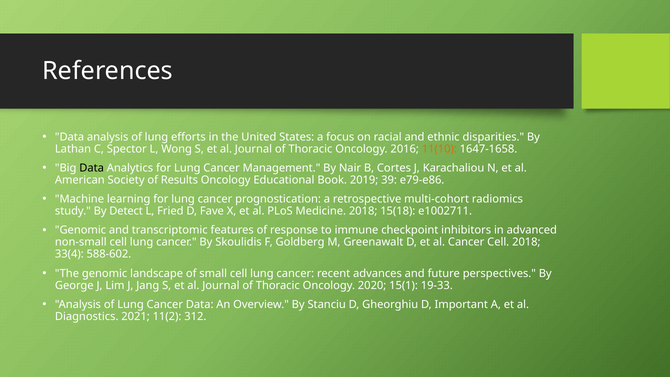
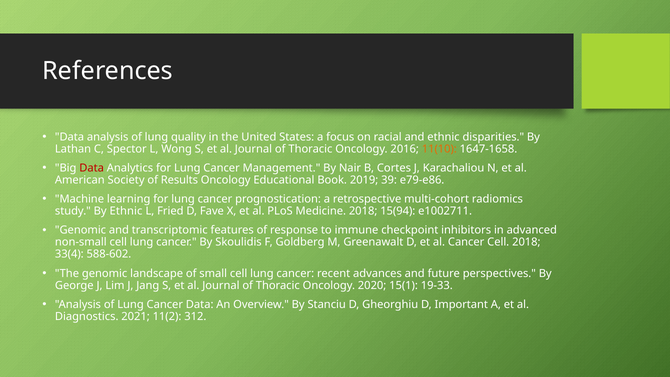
efforts: efforts -> quality (188, 137)
Data colour: black -> red (92, 168)
By Detect: Detect -> Ethnic (126, 211)
15(18: 15(18 -> 15(94 (398, 211)
